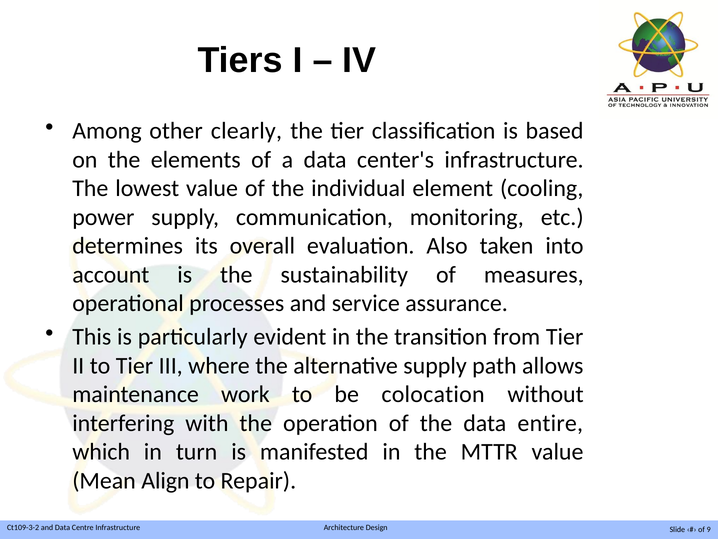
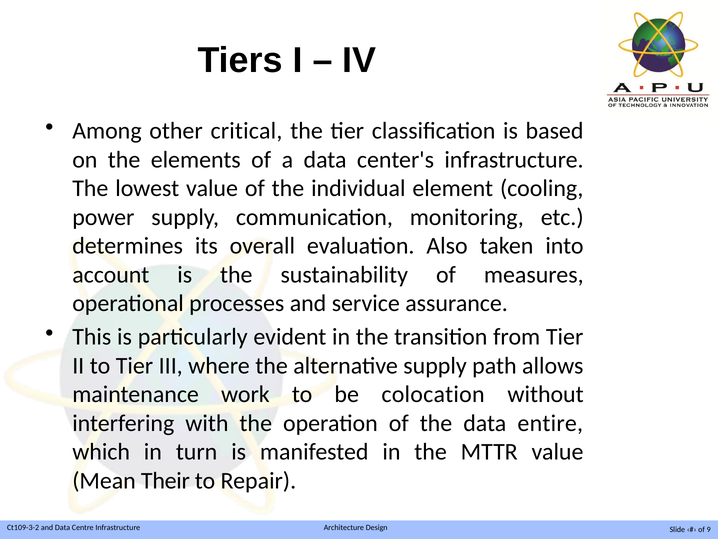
clearly: clearly -> critical (246, 131)
Align: Align -> Their (165, 480)
